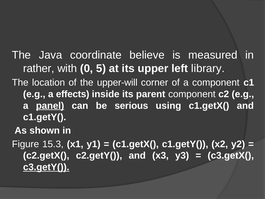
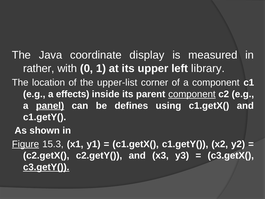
believe: believe -> display (147, 55)
5: 5 -> 1 (101, 68)
upper-will: upper-will -> upper-list (117, 83)
component underline: none -> present (192, 94)
serious: serious -> defines (131, 106)
Figure underline: none -> present (25, 144)
